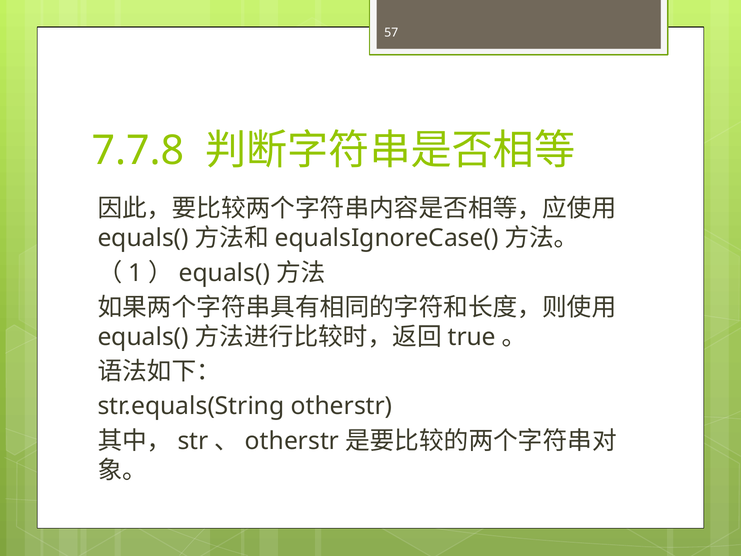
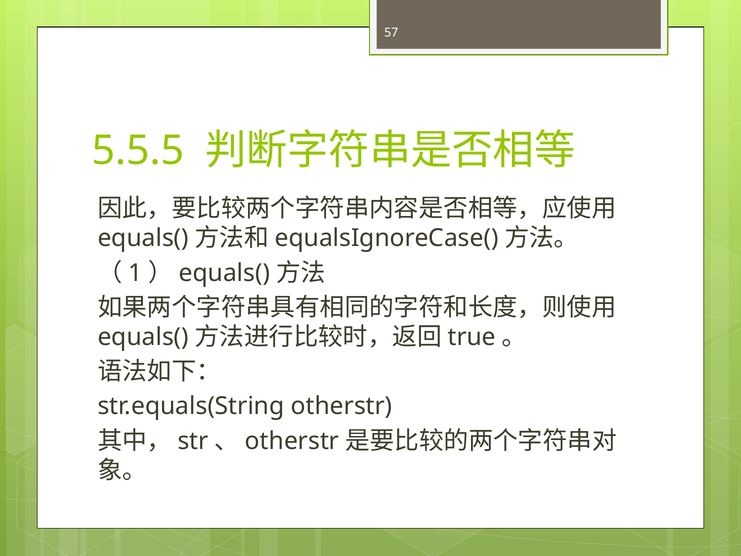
7.7.8: 7.7.8 -> 5.5.5 (138, 150)
